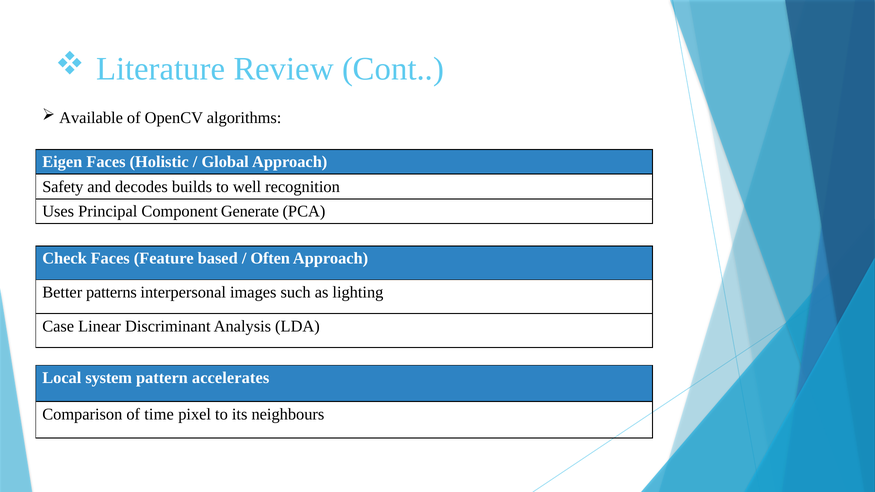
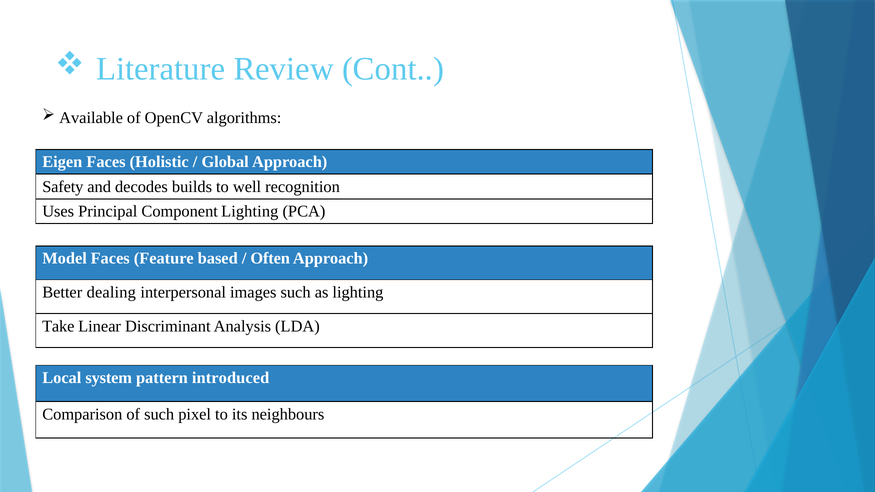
Component Generate: Generate -> Lighting (250, 211)
Check: Check -> Model (65, 259)
patterns: patterns -> dealing (111, 292)
Case: Case -> Take (58, 326)
accelerates: accelerates -> introduced (231, 378)
of time: time -> such (159, 414)
